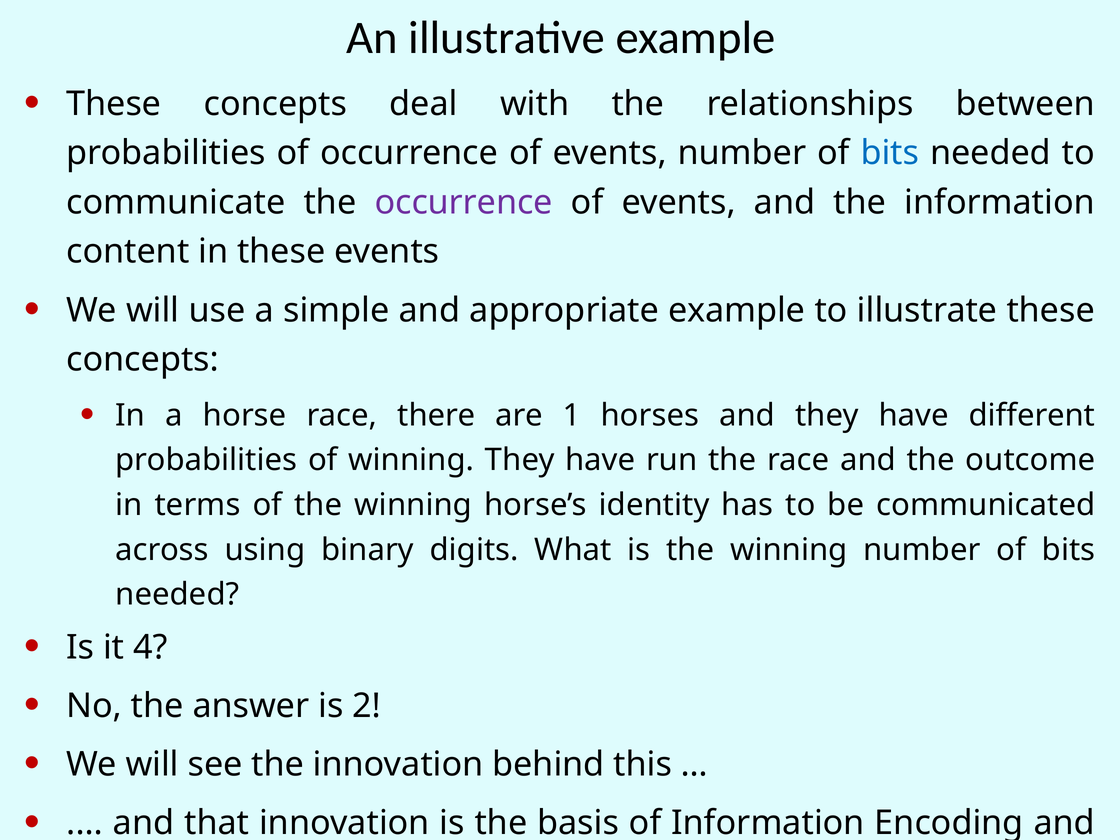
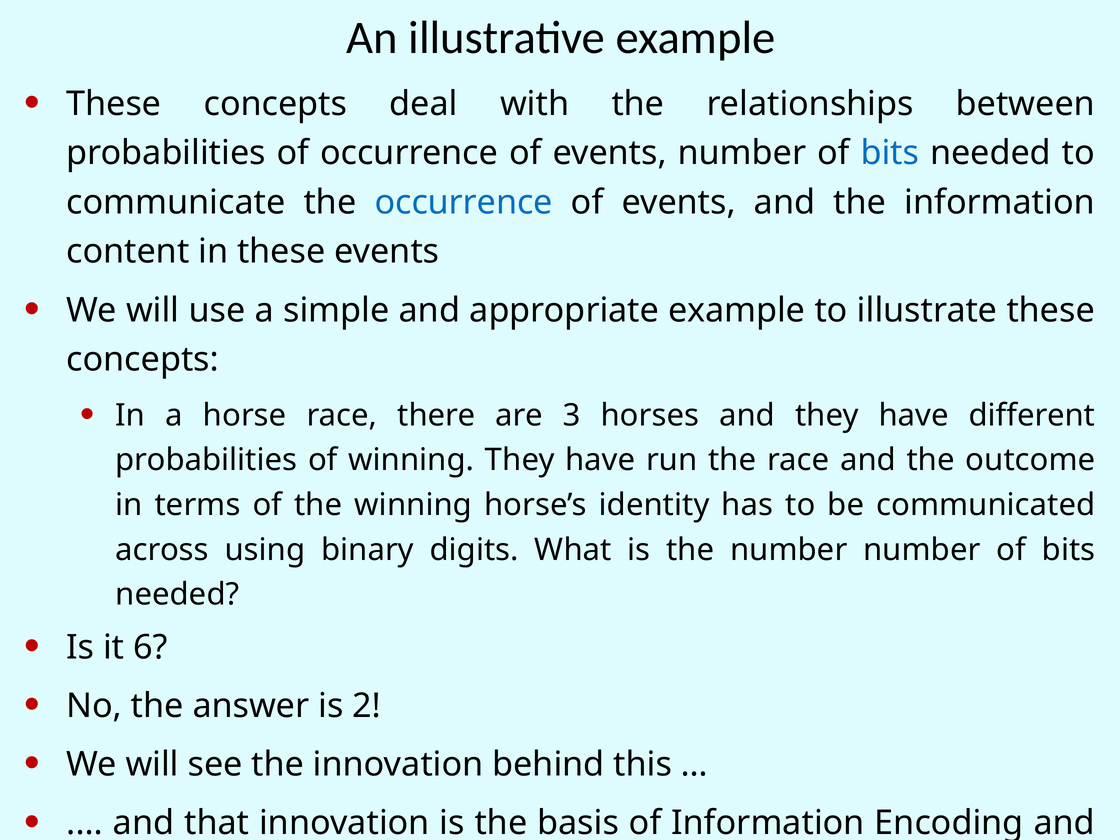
occurrence colour: purple -> blue (464, 202)
1: 1 -> 3 (572, 415)
is the winning: winning -> number (789, 550)
4: 4 -> 6 (150, 647)
